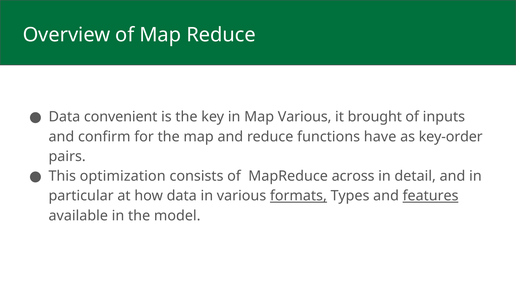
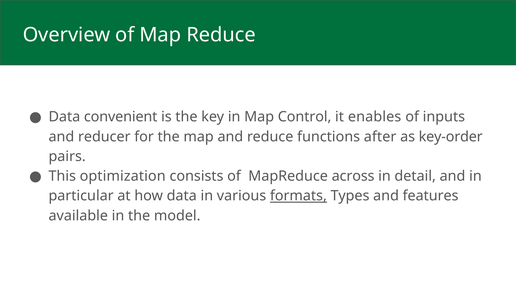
Map Various: Various -> Control (305, 117)
brought: brought -> enables (375, 117)
confirm: confirm -> reducer (104, 137)
have: have -> after (380, 137)
features underline: present -> none (431, 196)
